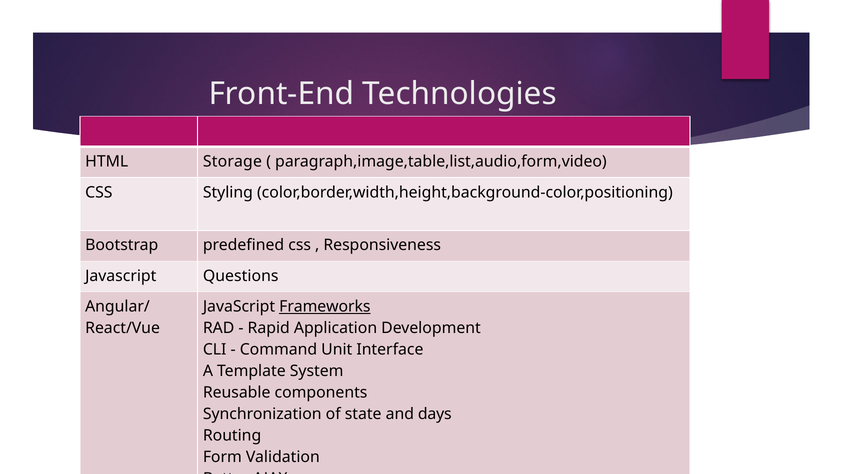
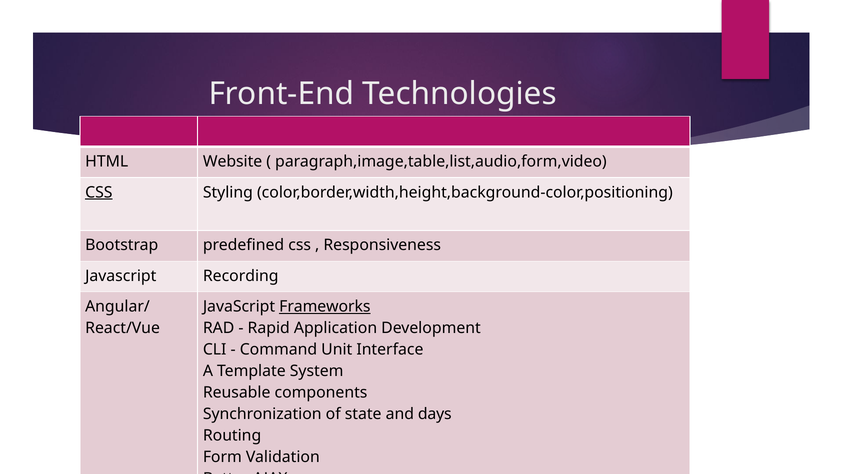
Storage: Storage -> Website (233, 162)
CSS underline: none -> present (99, 192)
Questions: Questions -> Recording (241, 276)
